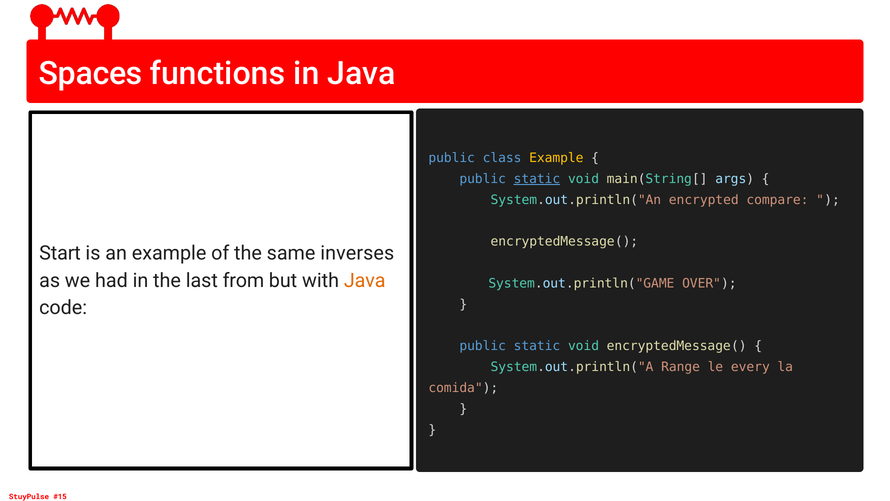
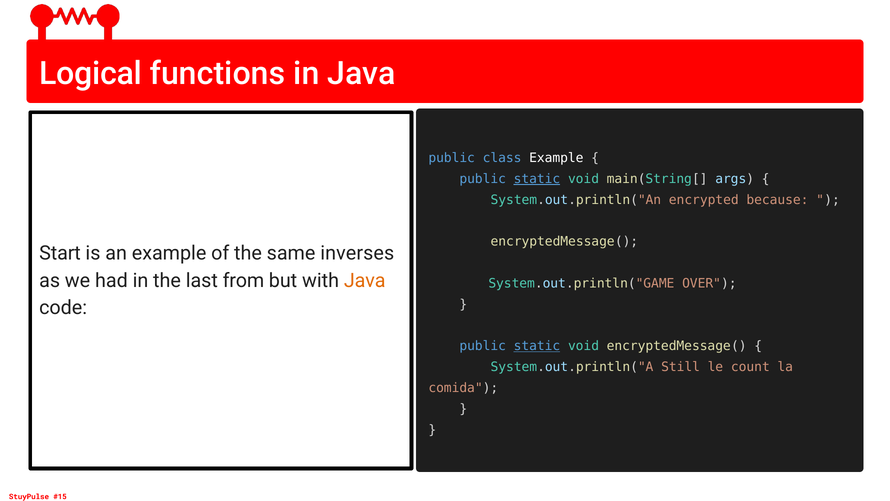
Spaces: Spaces -> Logical (91, 74)
Example colour: yellow -> white (556, 158)
compare: compare -> because (777, 200)
static underline: none -> present (537, 346)
Range: Range -> Still (681, 367)
every: every -> count (750, 367)
